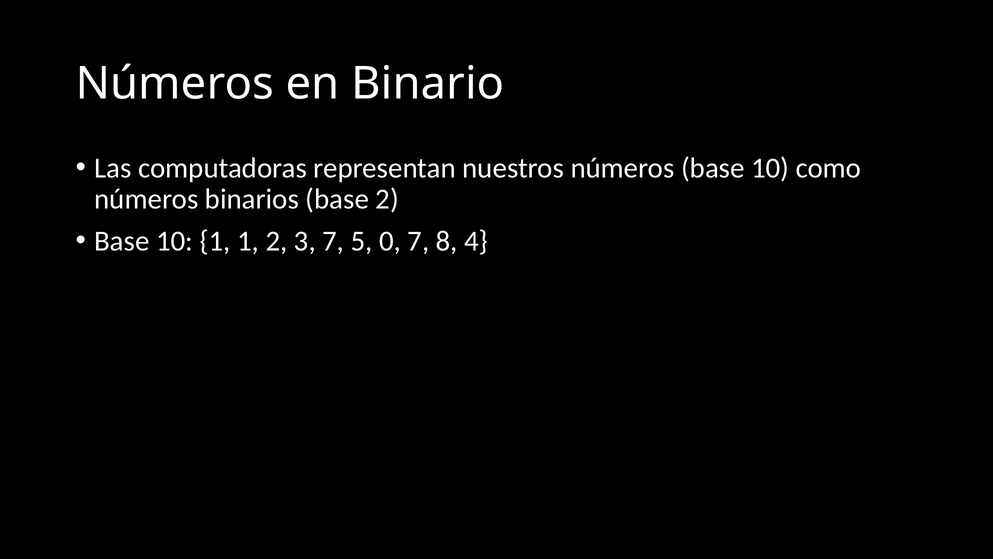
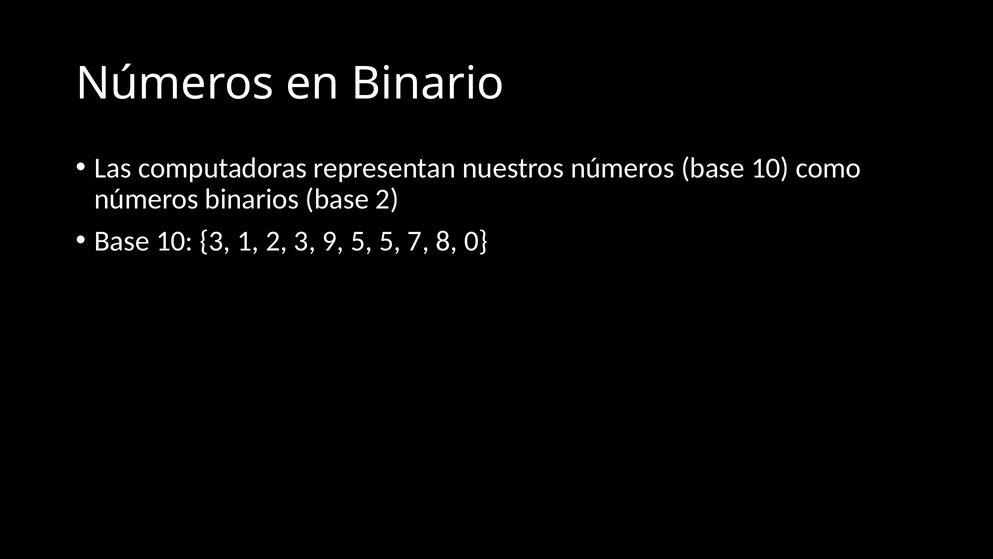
10 1: 1 -> 3 (215, 241)
3 7: 7 -> 9 (333, 241)
5 0: 0 -> 5 (390, 241)
4: 4 -> 0 (476, 241)
